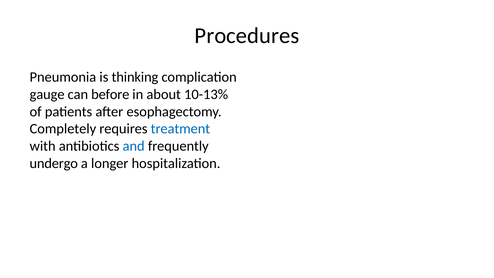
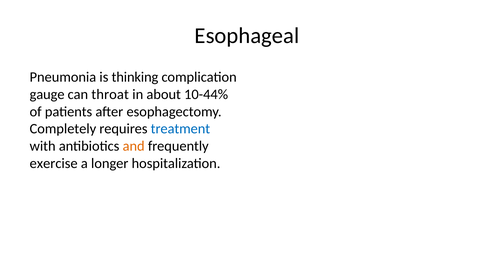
Procedures: Procedures -> Esophageal (247, 36)
before: before -> throat (110, 94)
10-13%: 10-13% -> 10-44% (206, 94)
and colour: blue -> orange (134, 146)
undergo: undergo -> exercise (54, 163)
